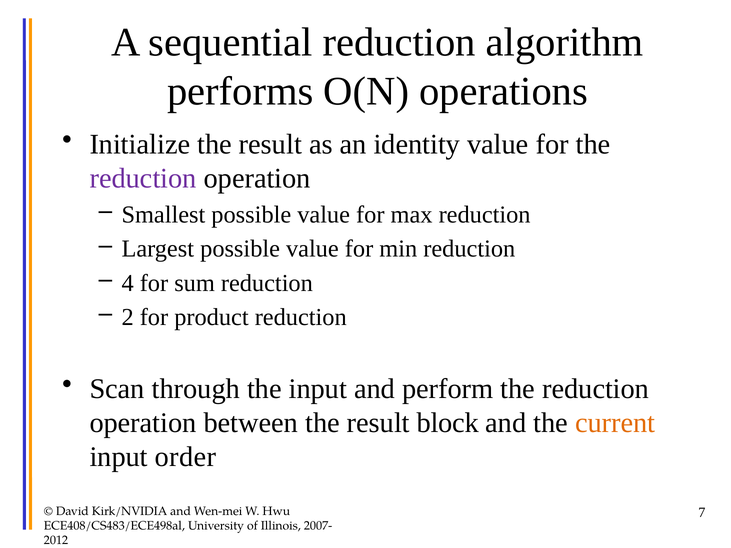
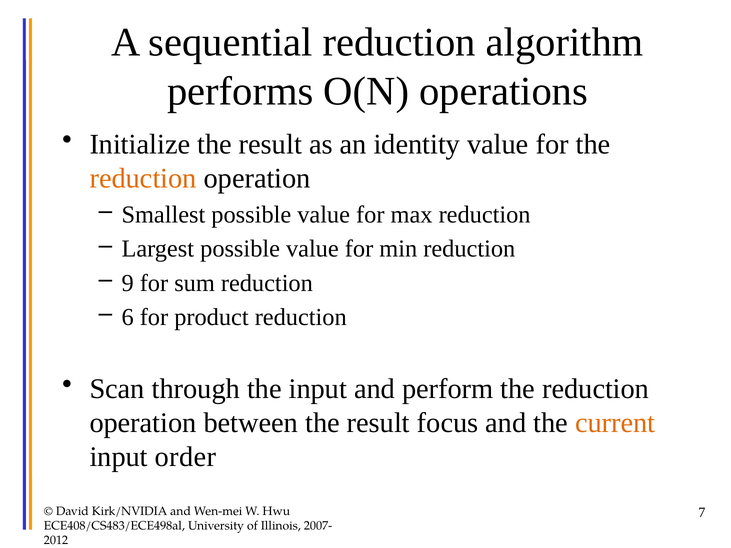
reduction colour: purple -> orange (143, 179)
4: 4 -> 9 (128, 283)
2: 2 -> 6 (128, 317)
block: block -> focus (448, 423)
